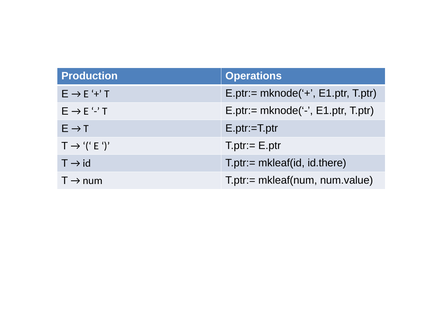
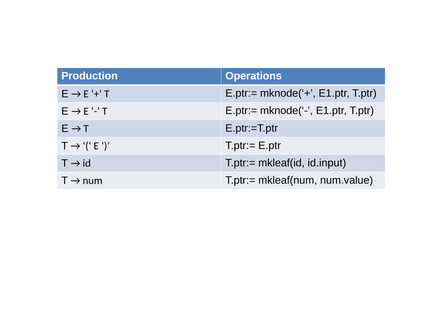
id.there: id.there -> id.input (327, 163)
